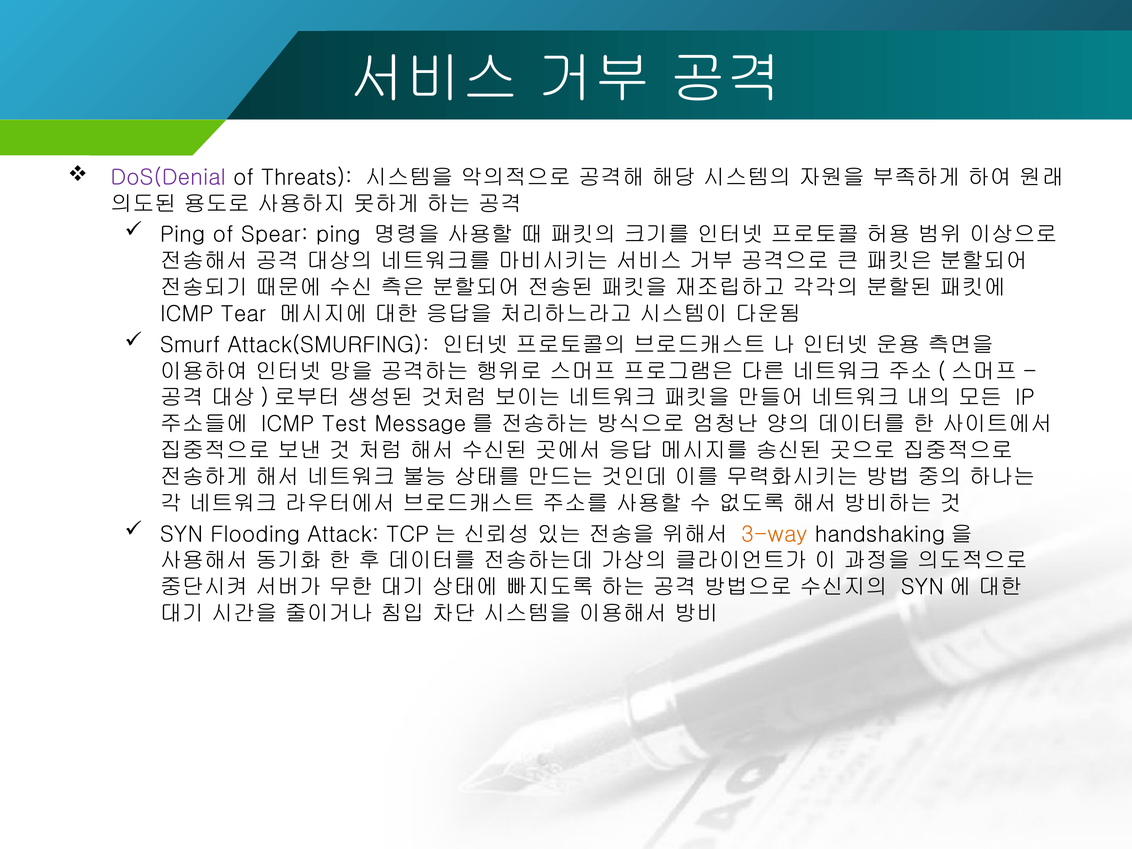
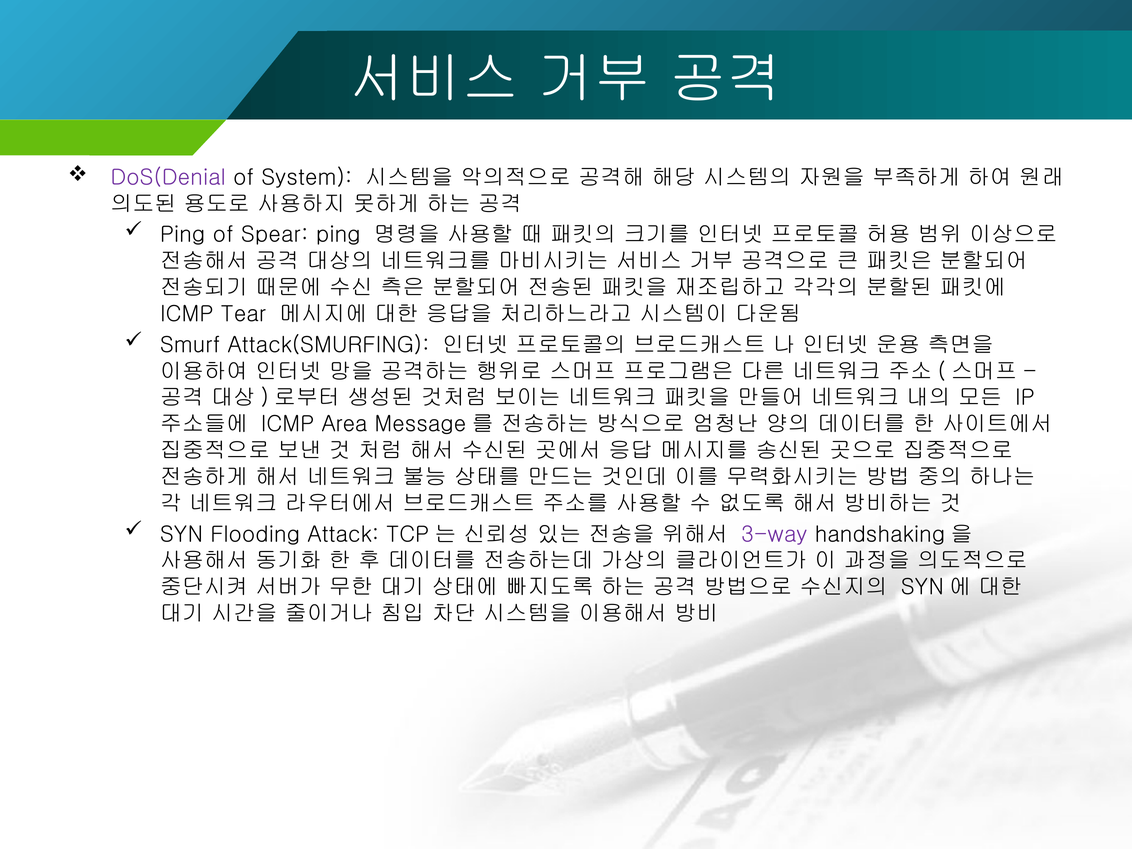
Threats: Threats -> System (307, 177)
Test: Test -> Area (344, 424)
3-way colour: orange -> purple (774, 534)
